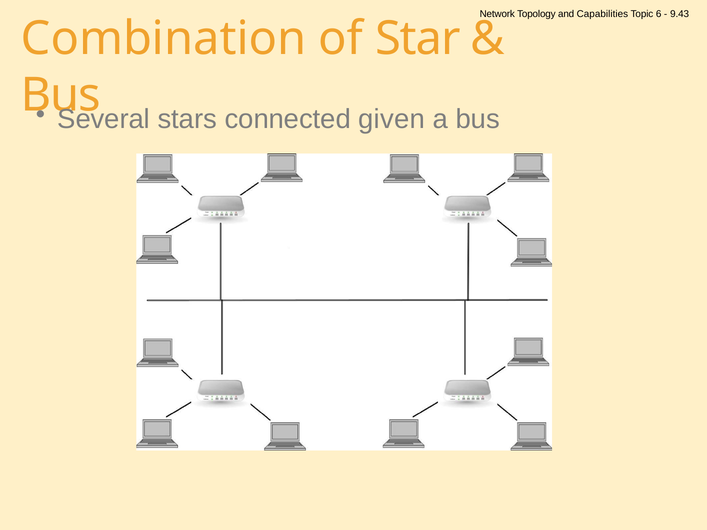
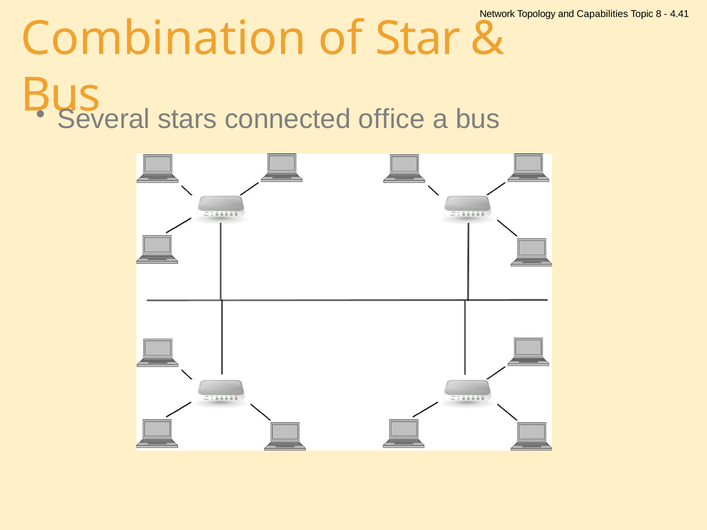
6: 6 -> 8 (659, 14)
9.43: 9.43 -> 4.41 (680, 14)
given: given -> office (392, 119)
